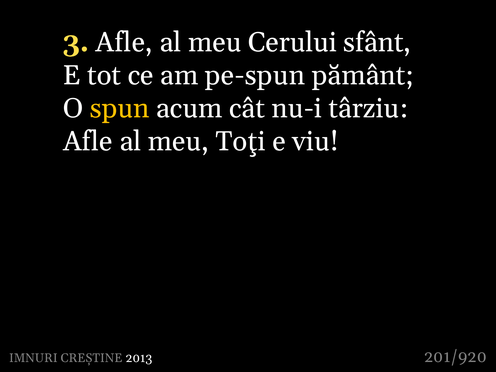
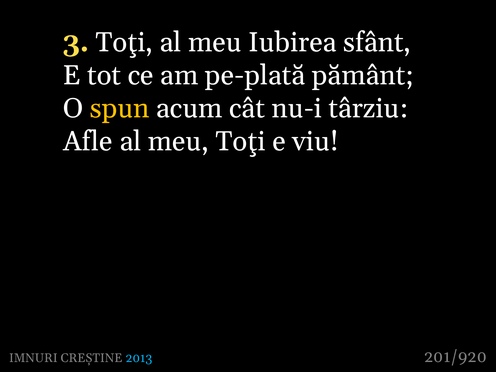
3 Afle: Afle -> Toţi (124, 42)
Cerului: Cerului -> Iubirea (292, 42)
pe-spun: pe-spun -> pe-plată (255, 75)
2013 colour: white -> light blue (139, 358)
